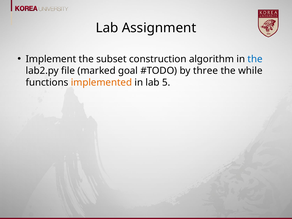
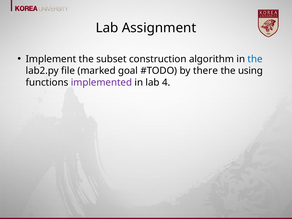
three: three -> there (205, 71)
while: while -> using (250, 71)
implemented colour: orange -> purple (101, 82)
5: 5 -> 4 (166, 82)
